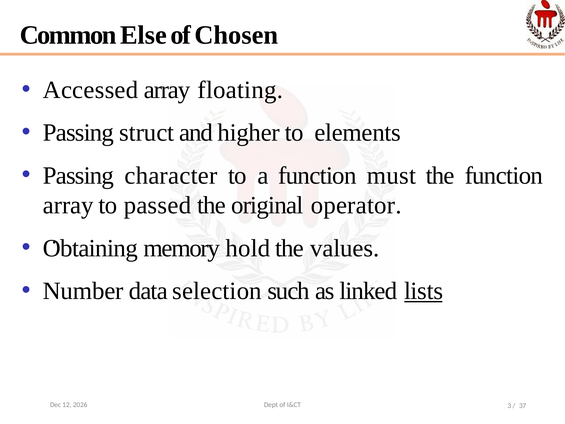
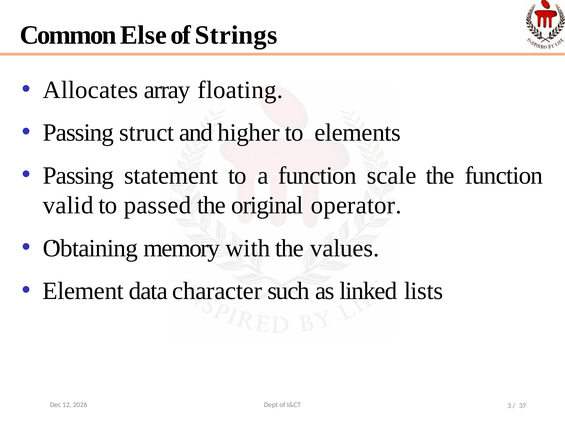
Chosen: Chosen -> Strings (236, 35)
Accessed: Accessed -> Allocates (91, 90)
character: character -> statement (171, 176)
must: must -> scale (392, 176)
array: array -> valid (68, 205)
hold: hold -> with (248, 248)
Number: Number -> Element (83, 291)
selection: selection -> character (217, 291)
lists underline: present -> none (424, 291)
